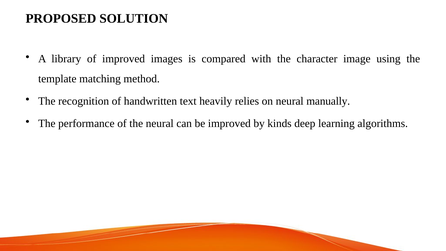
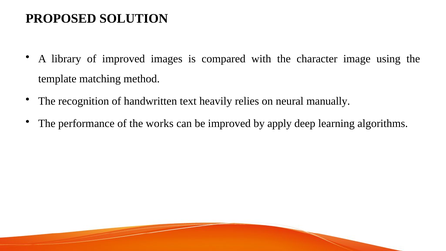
the neural: neural -> works (160, 123)
kinds: kinds -> apply (280, 123)
